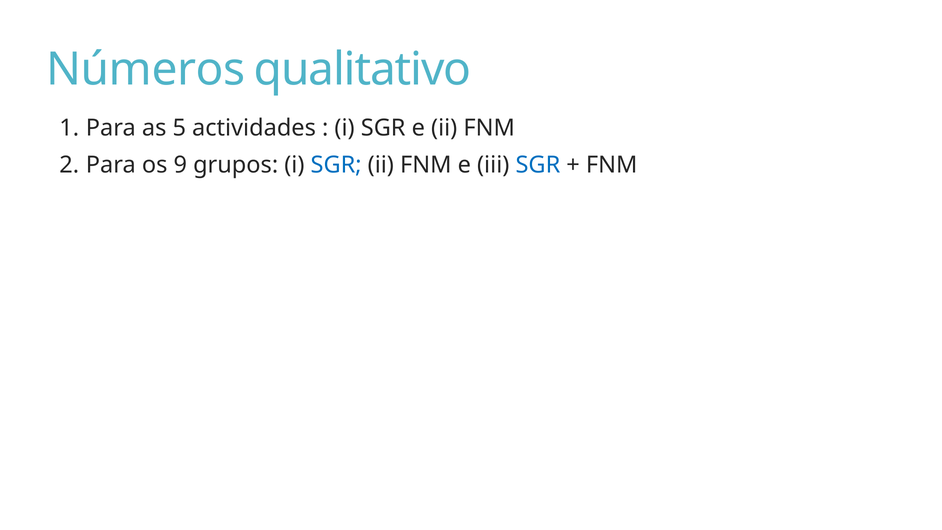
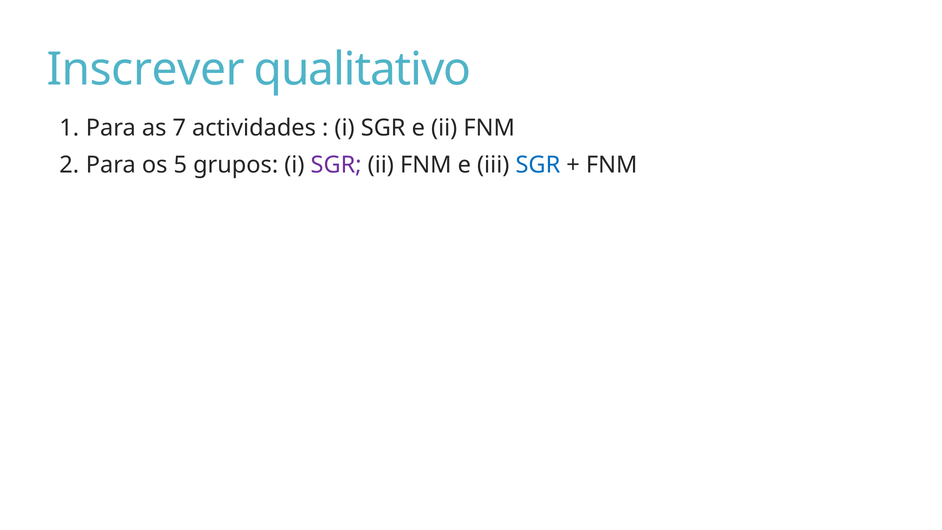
Números: Números -> Inscrever (146, 70)
5: 5 -> 7 (179, 128)
9: 9 -> 5 (180, 165)
SGR colour: blue -> purple (336, 165)
